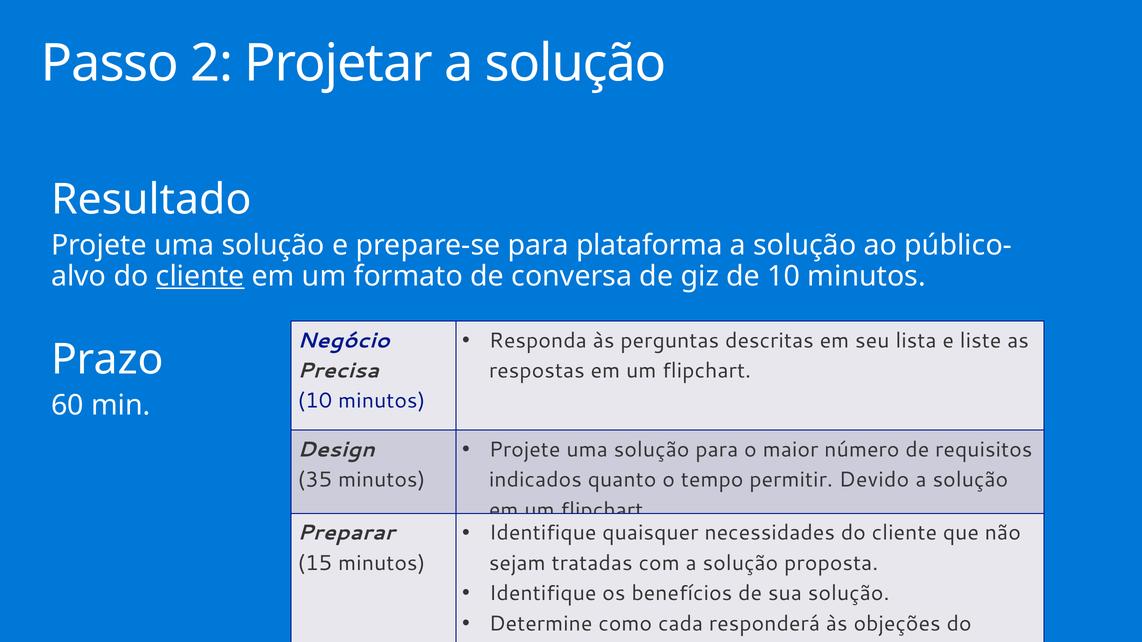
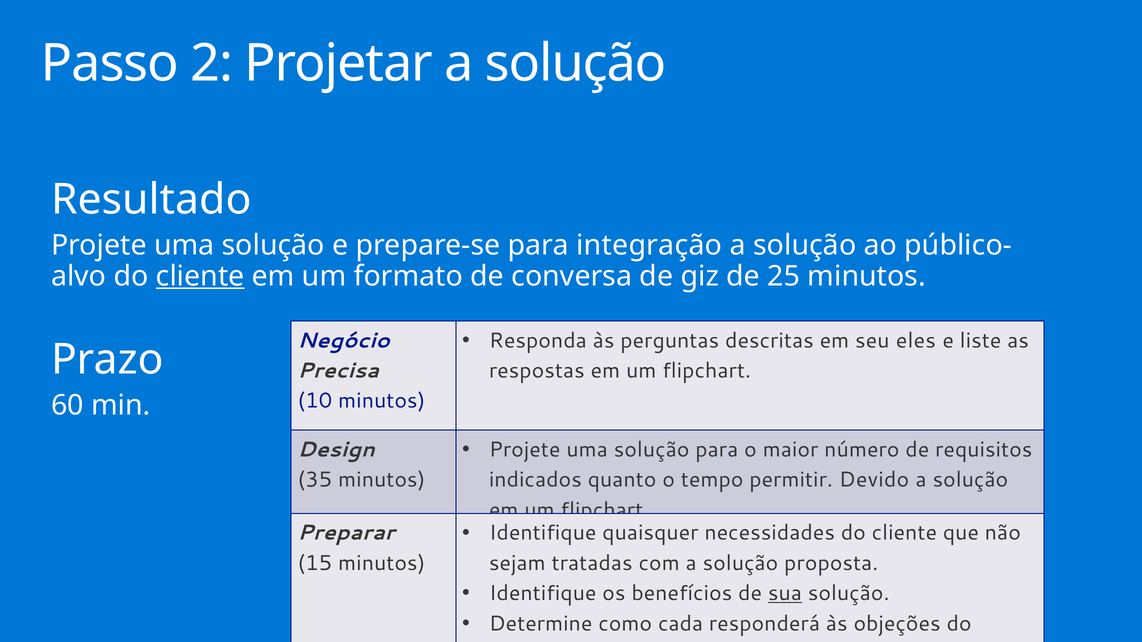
plataforma: plataforma -> integração (649, 245)
de 10: 10 -> 25 (784, 276)
lista: lista -> eles (916, 341)
sua underline: none -> present (785, 594)
